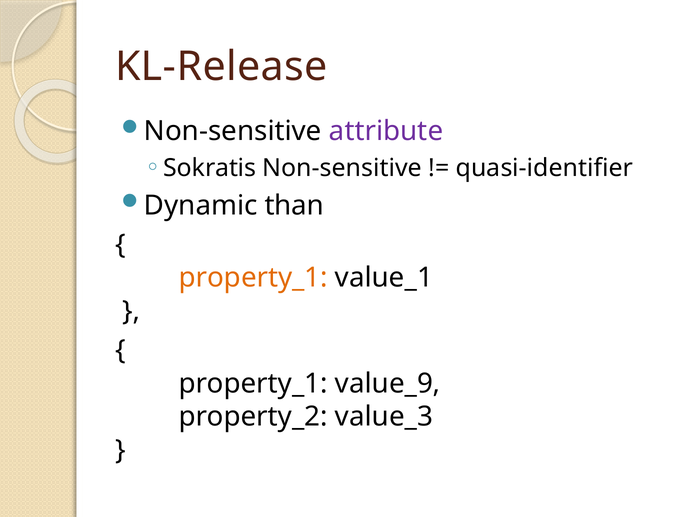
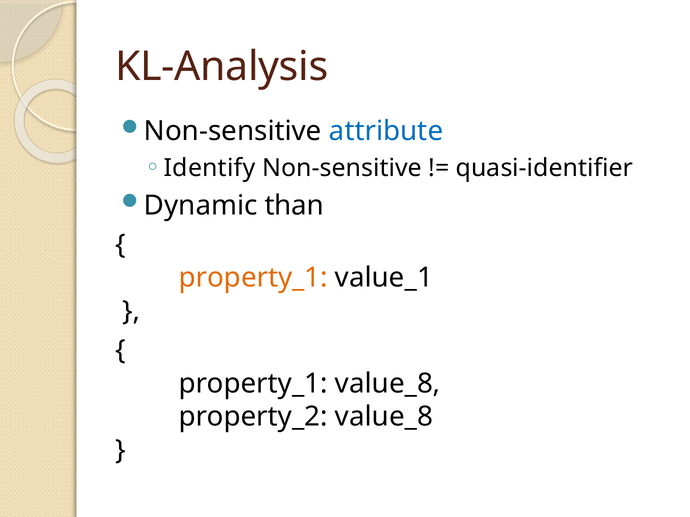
KL-Release: KL-Release -> KL-Analysis (222, 67)
attribute colour: purple -> blue (386, 131)
Sokratis: Sokratis -> Identify (210, 168)
property_1 value_9: value_9 -> value_8 (388, 384)
property_2 value_3: value_3 -> value_8 (384, 417)
